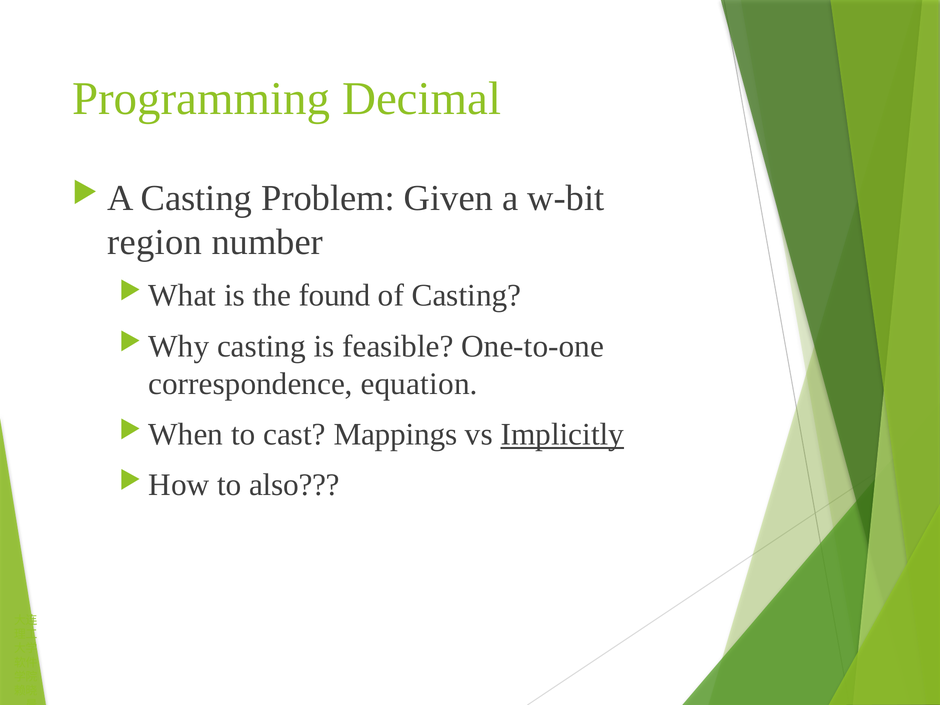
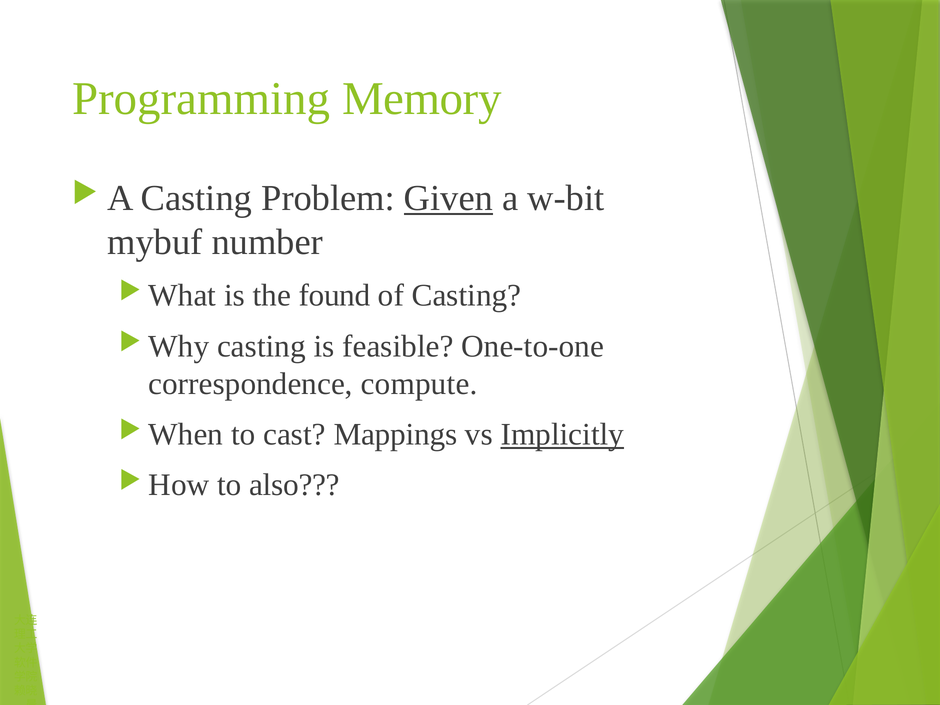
Decimal: Decimal -> Memory (422, 99)
Given underline: none -> present (449, 198)
region: region -> mybuf (155, 242)
equation: equation -> compute (419, 384)
